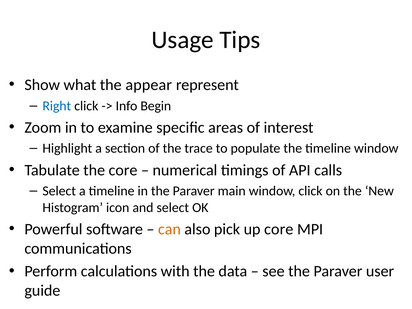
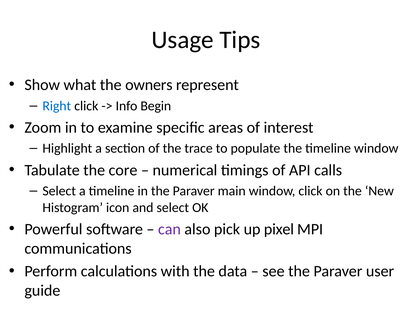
appear: appear -> owners (149, 85)
can colour: orange -> purple (169, 229)
up core: core -> pixel (279, 229)
